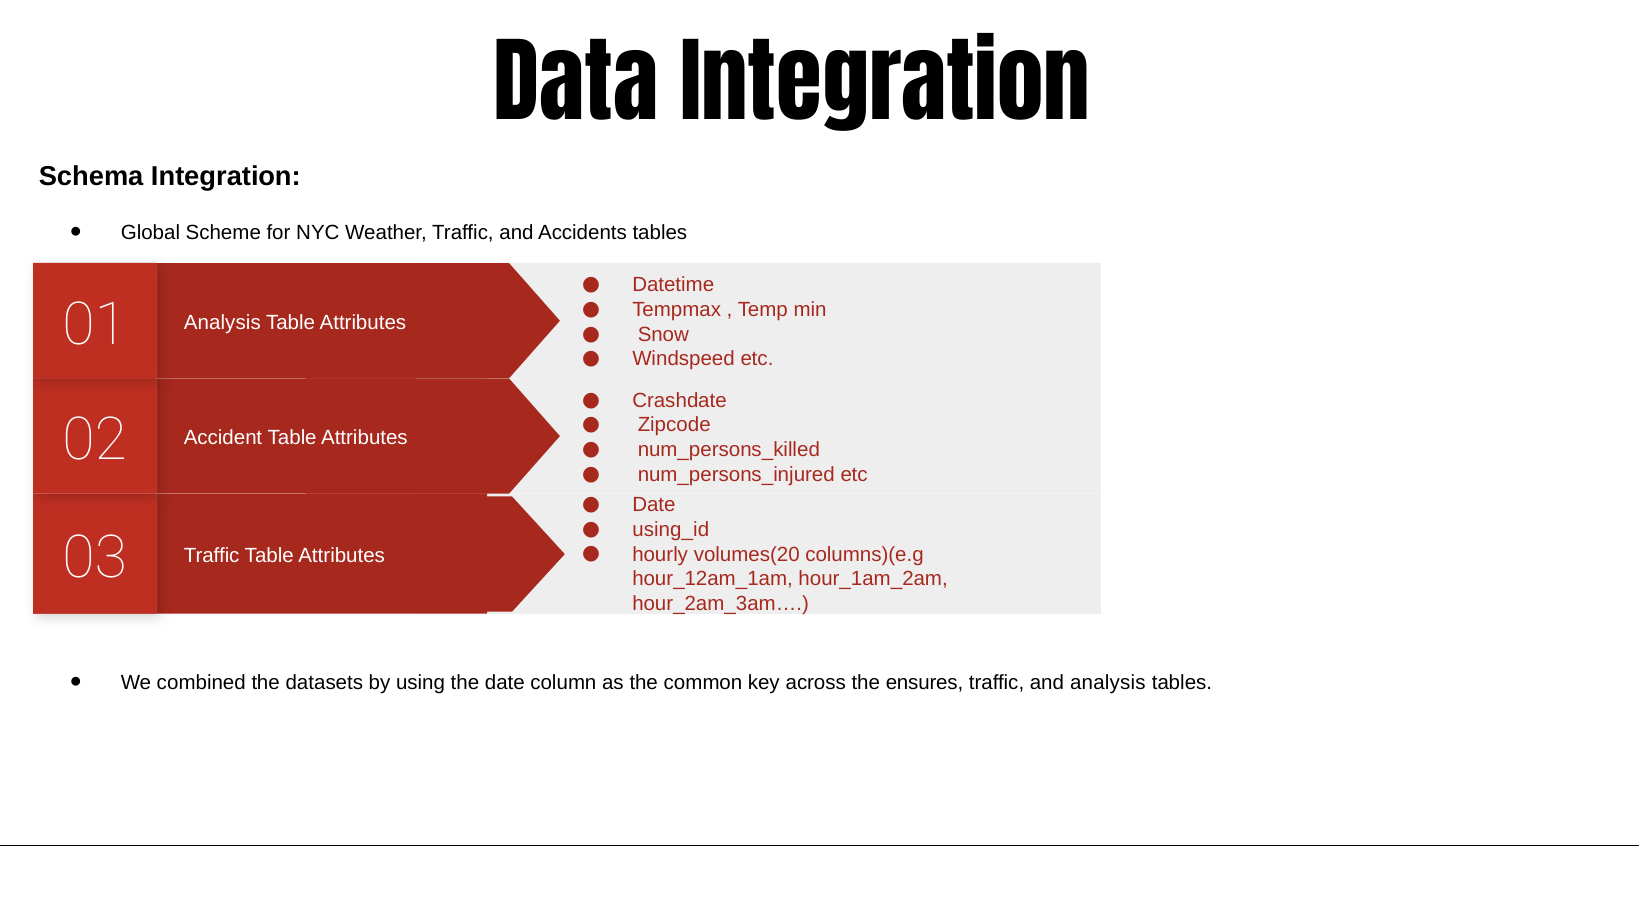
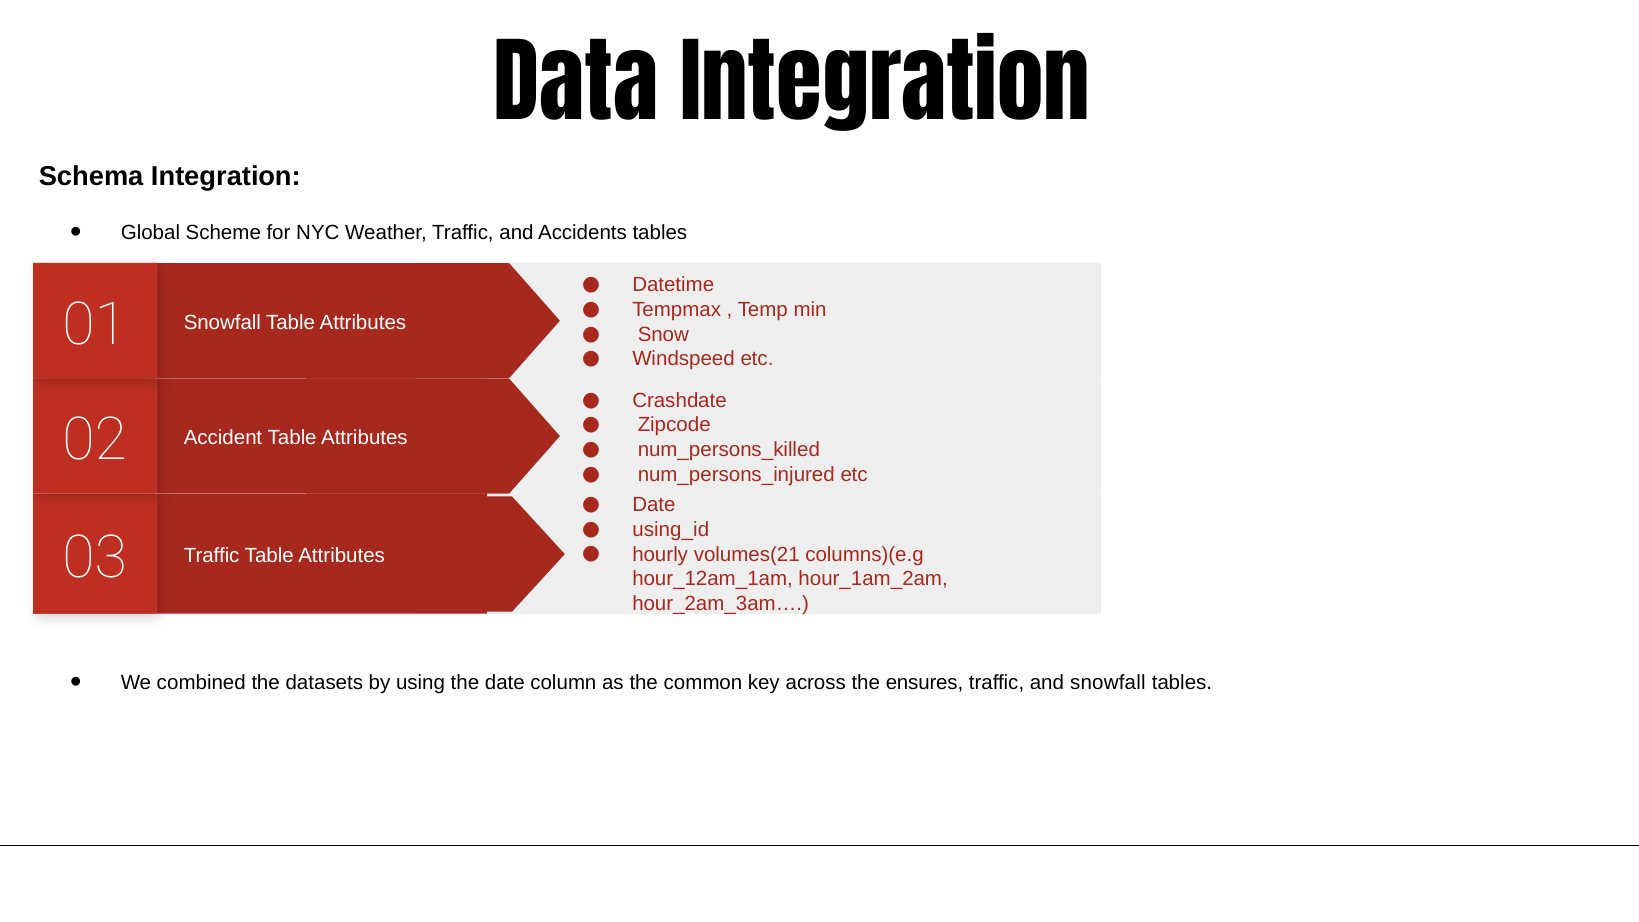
Analysis: Analysis -> Snowfall (222, 323)
volumes(20: volumes(20 -> volumes(21 (747, 554)
and analysis: analysis -> snowfall (1108, 682)
